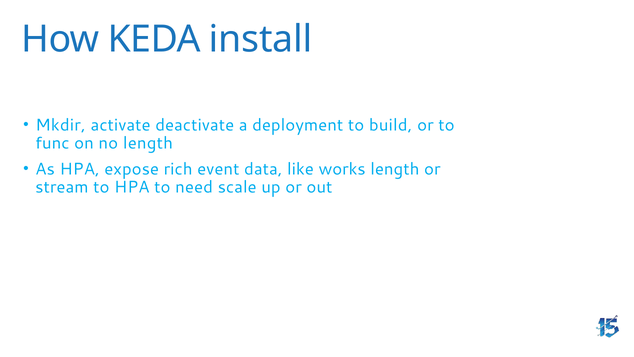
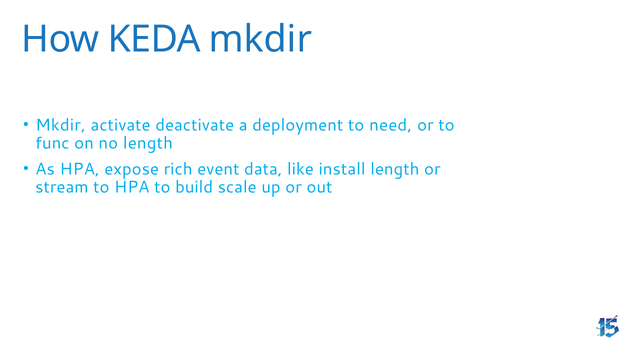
KEDA install: install -> mkdir (261, 39)
build: build -> need (391, 125)
works: works -> install (342, 169)
need: need -> build (194, 187)
